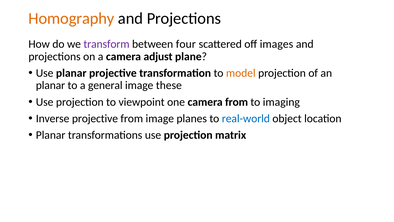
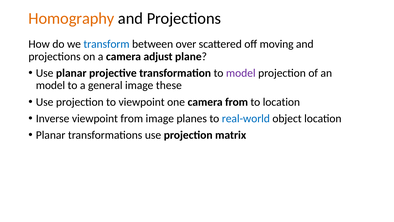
transform colour: purple -> blue (107, 44)
four: four -> over (186, 44)
images: images -> moving (277, 44)
model colour: orange -> purple (241, 73)
planar: planar -> model (50, 85)
to imaging: imaging -> location (281, 102)
Inverse projective: projective -> viewpoint (95, 118)
